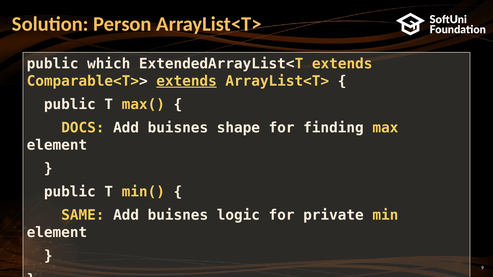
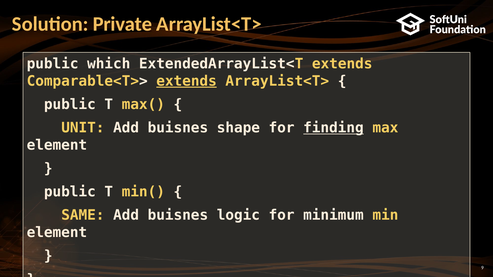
Person: Person -> Private (122, 24)
DOCS: DOCS -> UNIT (83, 128)
finding underline: none -> present (333, 128)
private: private -> minimum (333, 216)
